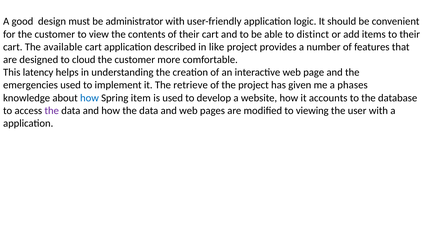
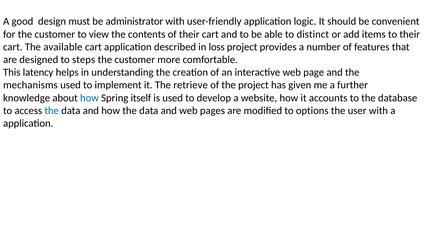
like: like -> loss (217, 47)
cloud: cloud -> steps (84, 60)
emergencies: emergencies -> mechanisms (30, 85)
phases: phases -> further (353, 85)
item: item -> itself (141, 98)
the colour: purple -> blue (52, 110)
viewing: viewing -> options (312, 110)
